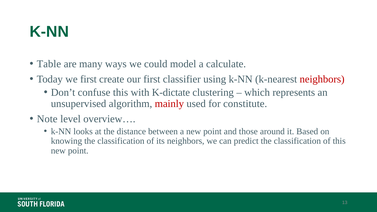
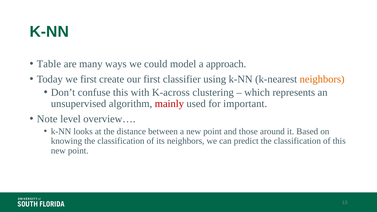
calculate: calculate -> approach (226, 64)
neighbors colour: red -> orange (322, 79)
K-dictate: K-dictate -> K-across (171, 92)
constitute: constitute -> important (245, 104)
